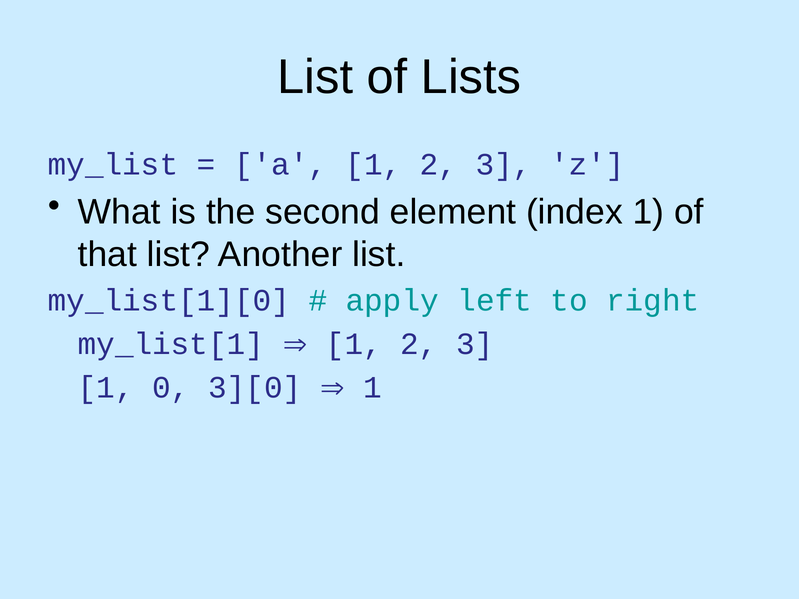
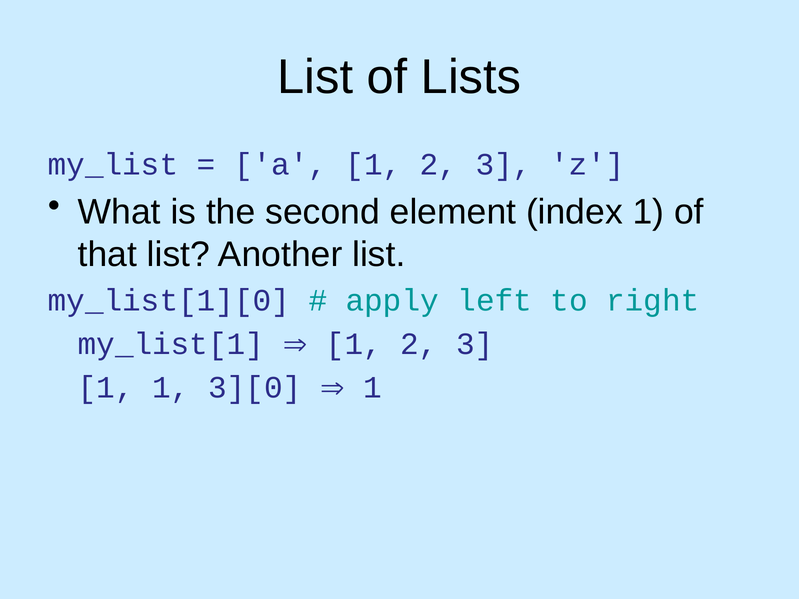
1 0: 0 -> 1 (171, 388)
